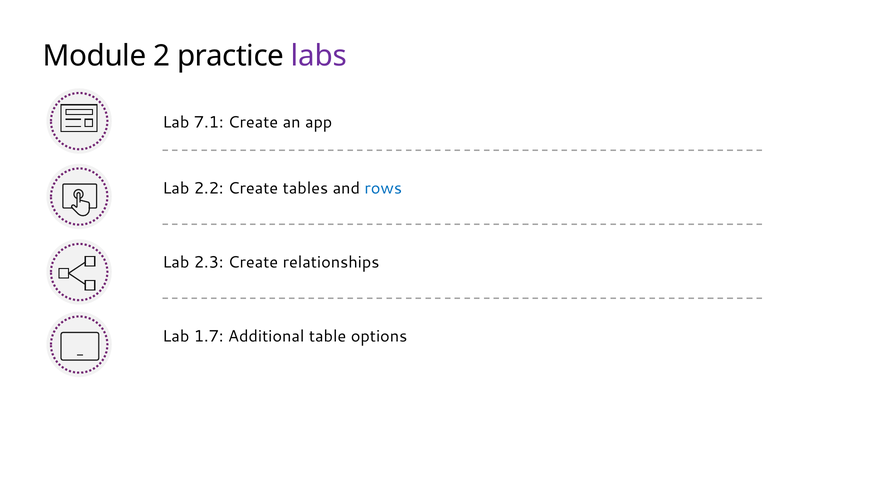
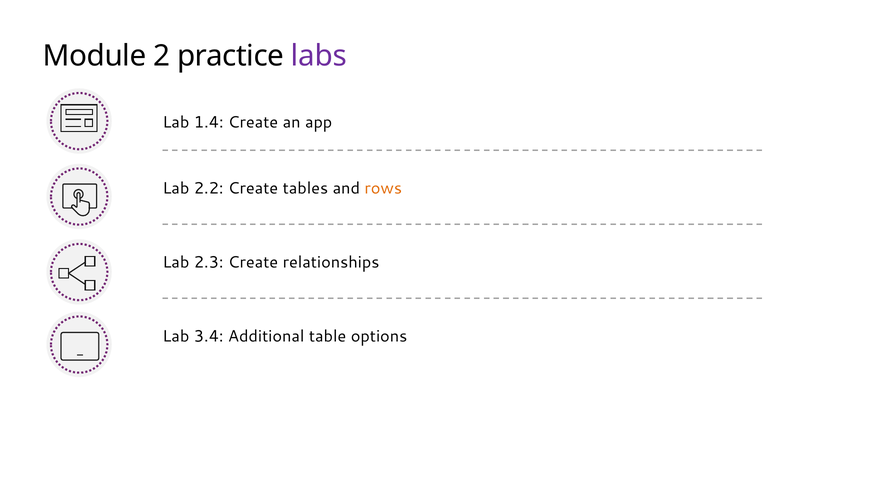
7.1: 7.1 -> 1.4 (209, 122)
rows colour: blue -> orange (383, 189)
1.7: 1.7 -> 3.4 (209, 337)
